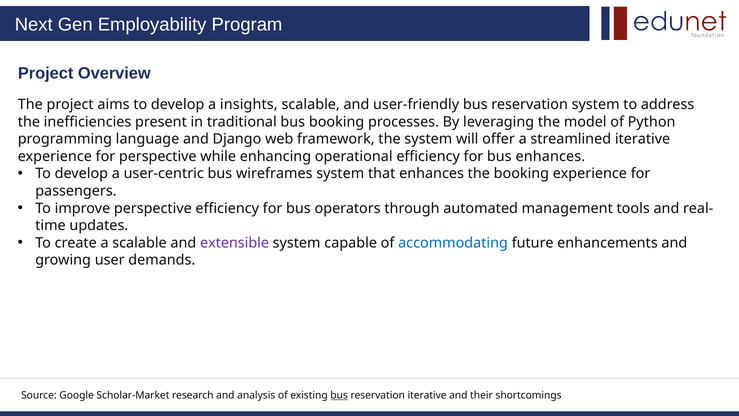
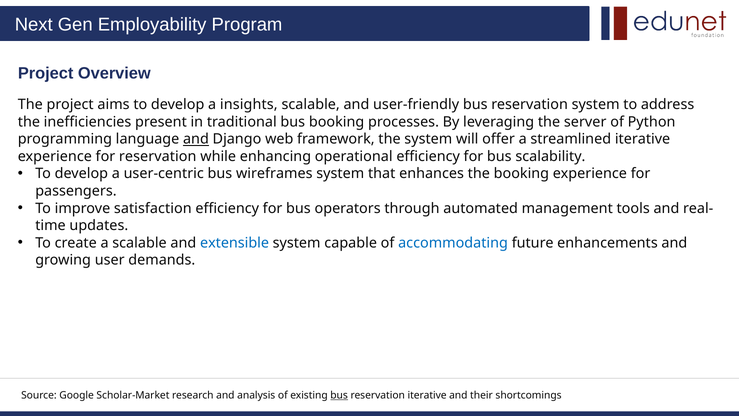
model: model -> server (585, 122)
and underline: none -> present (196, 139)
for perspective: perspective -> reservation (158, 156)
bus enhances: enhances -> scalability (550, 156)
improve perspective: perspective -> satisfaction (153, 208)
extensible colour: purple -> blue (235, 243)
